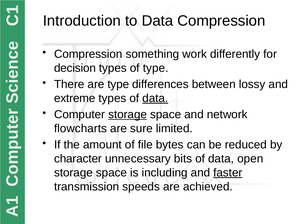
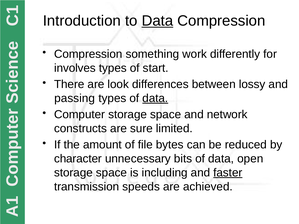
Data underline: none -> present (157, 21)
decision: decision -> involves (75, 68)
of type: type -> start (156, 68)
are type: type -> look (118, 84)
extreme: extreme -> passing (75, 98)
storage underline: present -> none (128, 115)
flowcharts: flowcharts -> constructs (81, 129)
